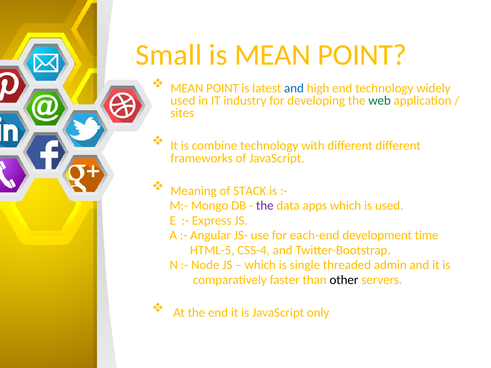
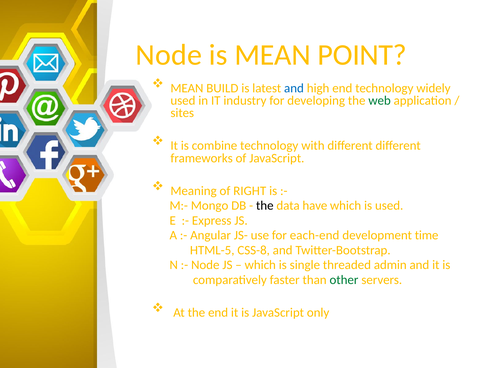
Small: Small -> Node (169, 55)
POINT: POINT -> BUILD (222, 88)
STACK: STACK -> RIGHT (250, 191)
the colour: purple -> black (265, 206)
apps: apps -> have (315, 206)
CSS-4: CSS-4 -> CSS-8 (254, 250)
other colour: black -> green (344, 280)
